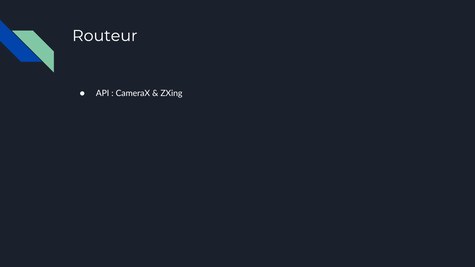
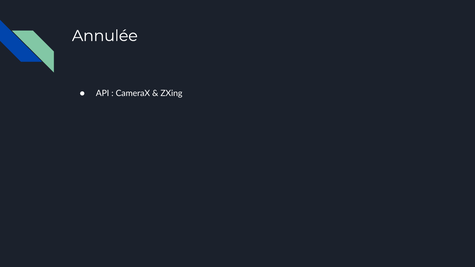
Routeur: Routeur -> Annulée (105, 36)
